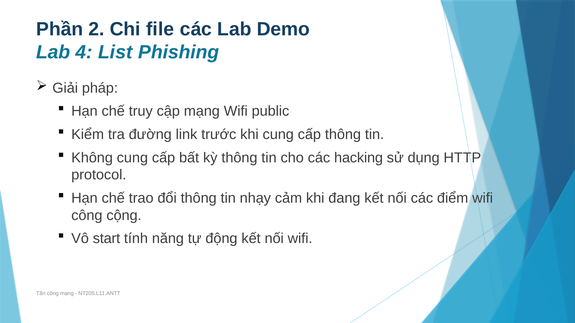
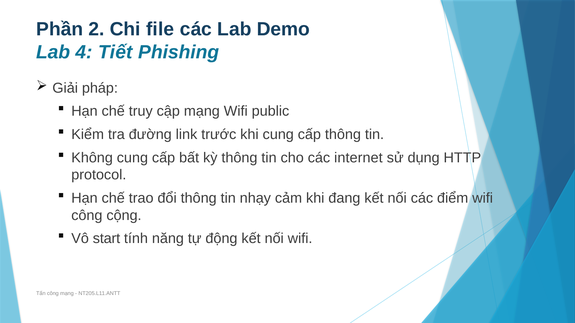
List: List -> Tiết (115, 52)
hacking: hacking -> internet (358, 158)
